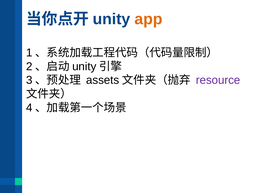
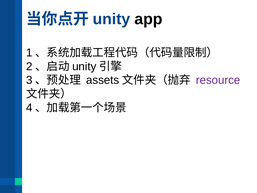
app colour: orange -> black (148, 19)
